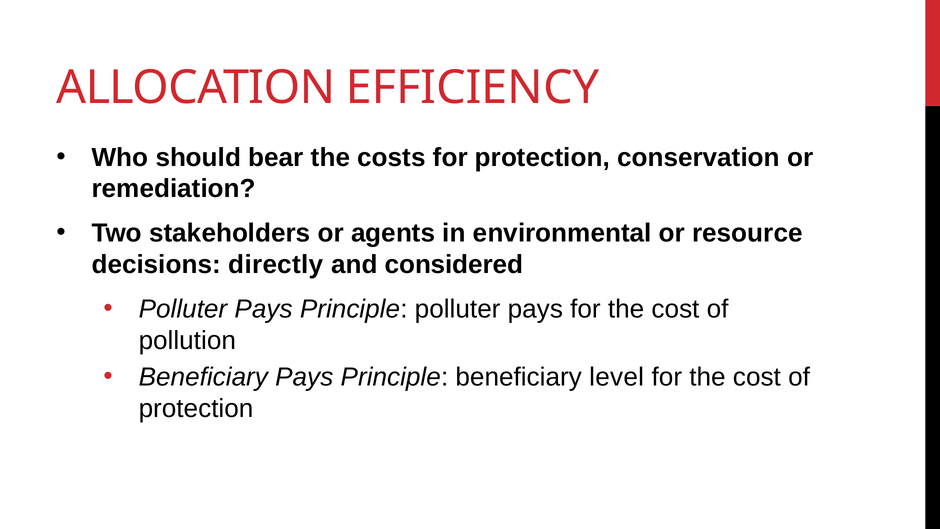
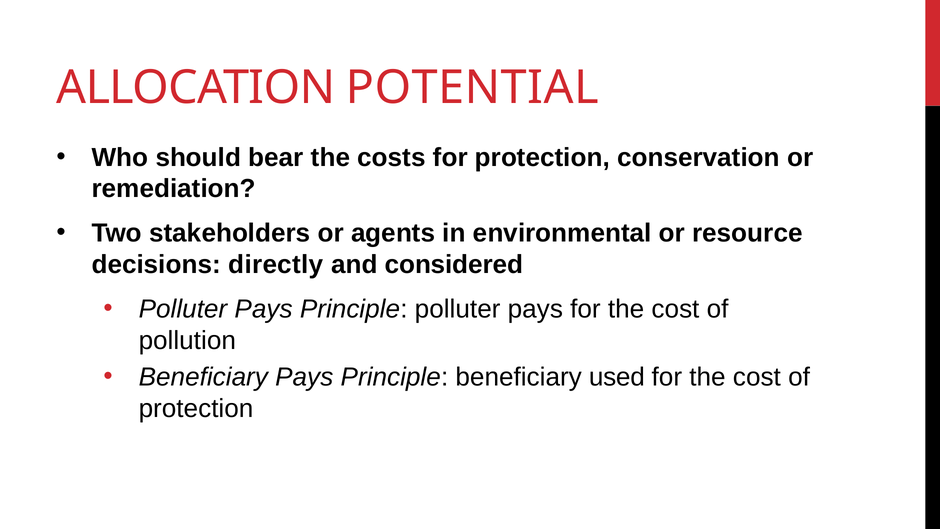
EFFICIENCY: EFFICIENCY -> POTENTIAL (472, 88)
level: level -> used (617, 377)
